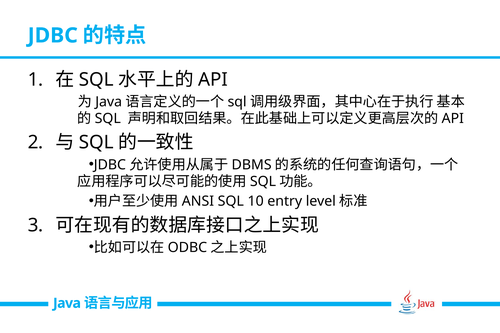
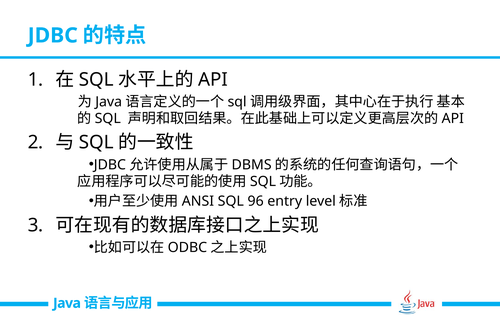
10: 10 -> 96 (256, 202)
